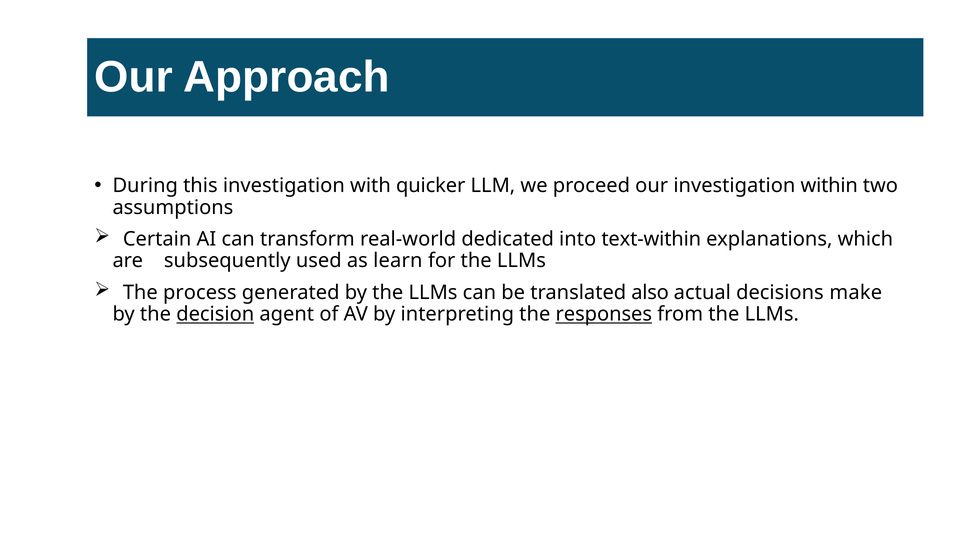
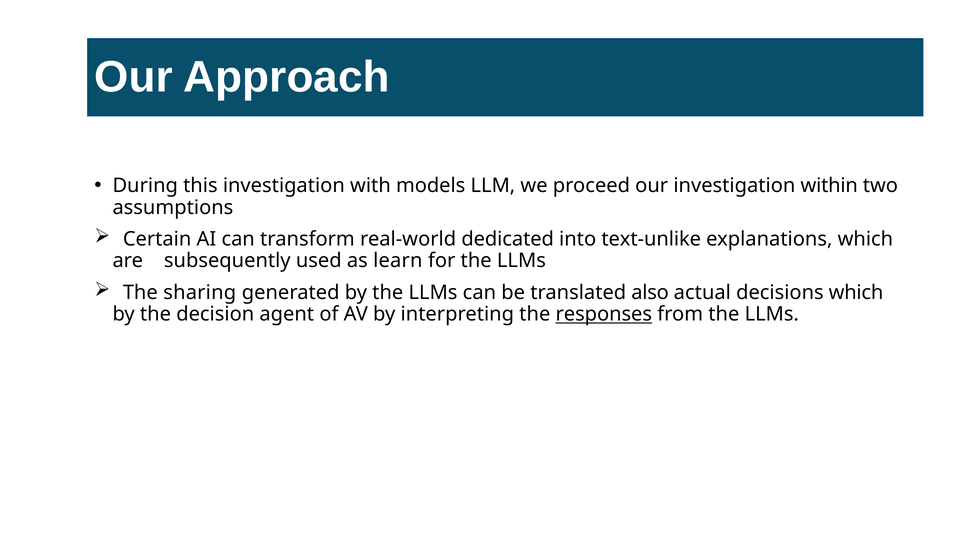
quicker: quicker -> models (431, 186)
text-within: text-within -> text-unlike (651, 239)
process: process -> sharing (200, 293)
decisions make: make -> which (856, 293)
decision underline: present -> none (215, 314)
